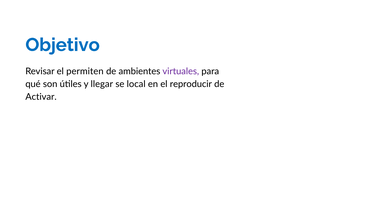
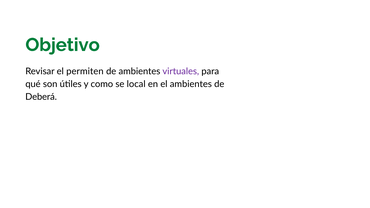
Objetivo colour: blue -> green (63, 45)
llegar: llegar -> como (102, 84)
el reproducir: reproducir -> ambientes (191, 84)
Activar: Activar -> Deberá (41, 97)
